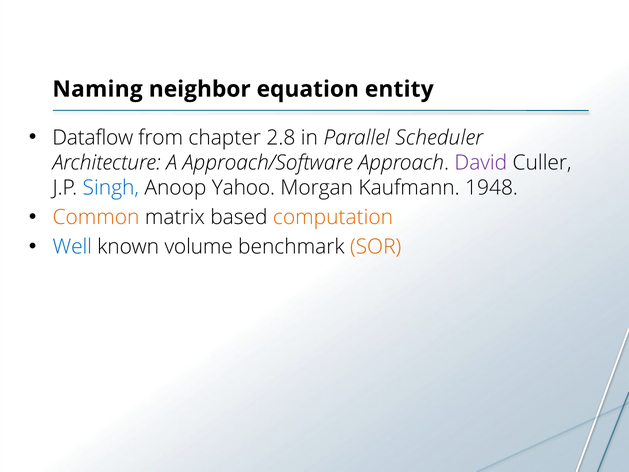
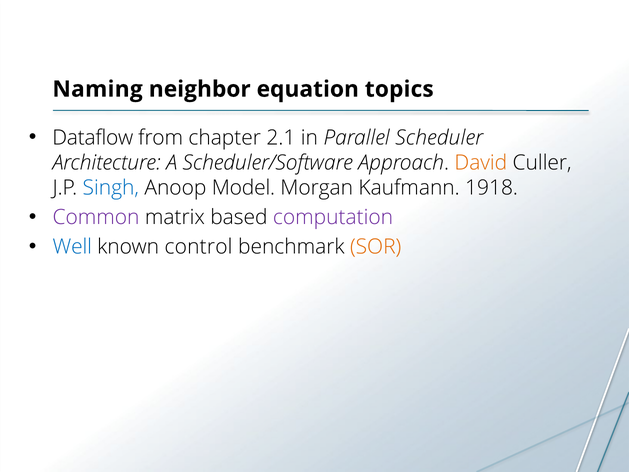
entity: entity -> topics (399, 89)
2.8: 2.8 -> 2.1 (281, 138)
Approach/Software: Approach/Software -> Scheduler/Software (268, 163)
David colour: purple -> orange (481, 163)
Yahoo: Yahoo -> Model (243, 188)
1948: 1948 -> 1918 (492, 188)
Common colour: orange -> purple (96, 217)
computation colour: orange -> purple (333, 217)
volume: volume -> control (198, 247)
